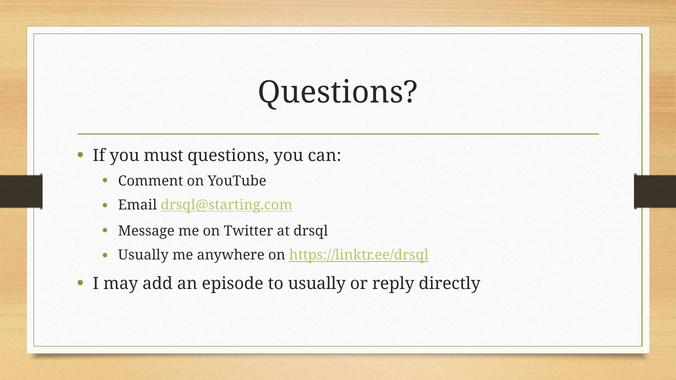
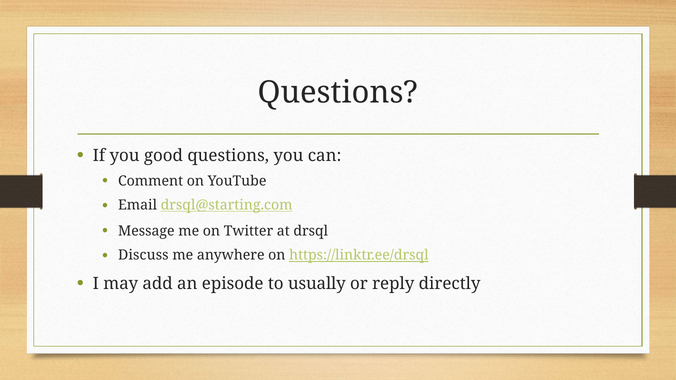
must: must -> good (163, 156)
Usually: Usually -> Discuss (143, 255)
